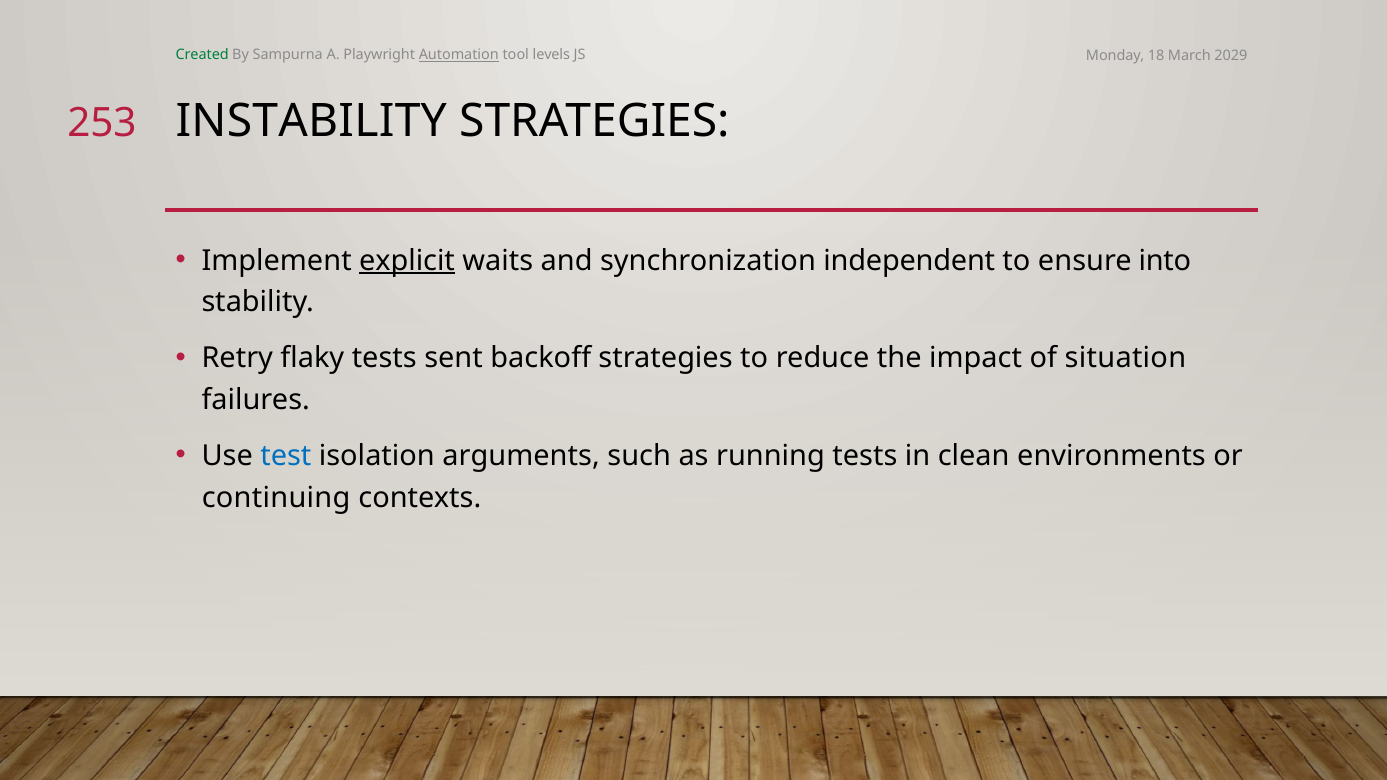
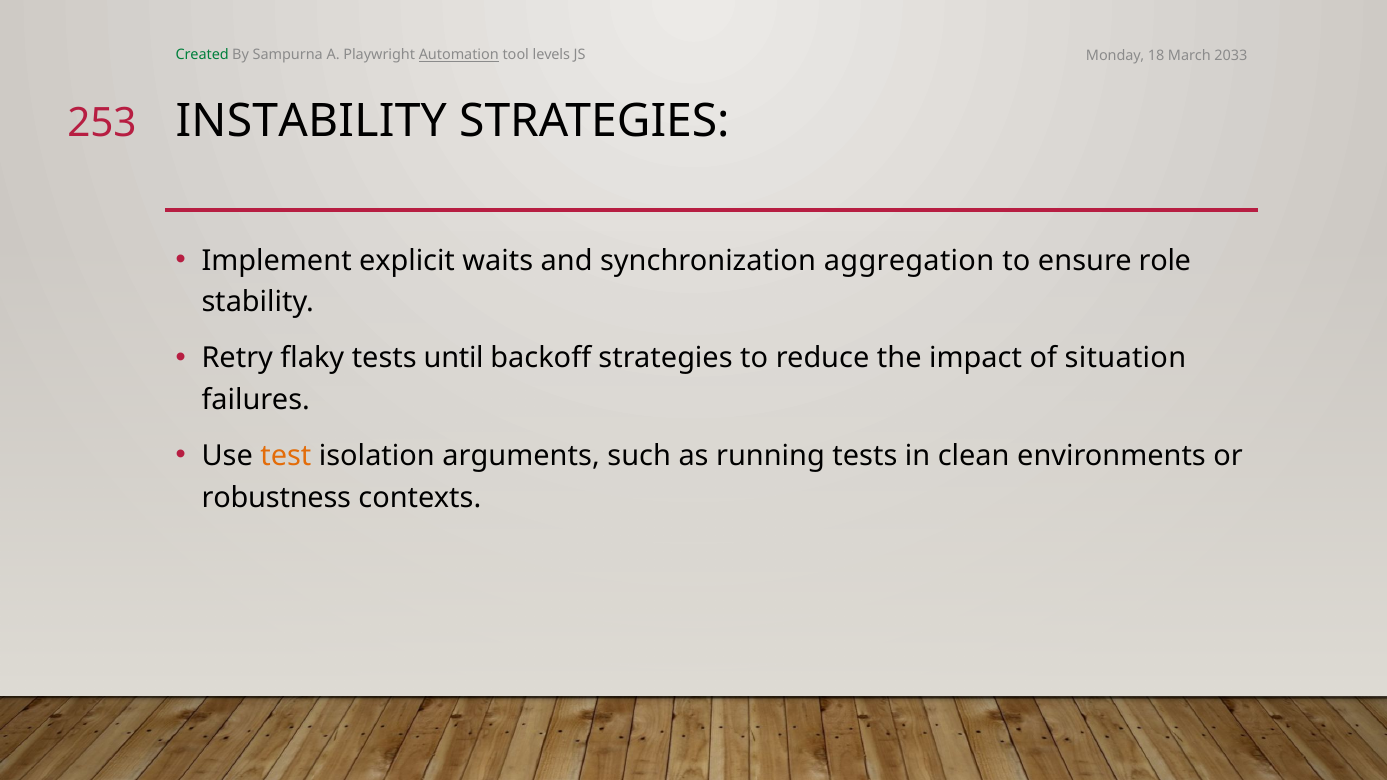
2029: 2029 -> 2033 (1231, 56)
explicit underline: present -> none (407, 261)
independent: independent -> aggregation (909, 261)
into: into -> role (1165, 261)
sent: sent -> until (454, 358)
test colour: blue -> orange (286, 456)
continuing: continuing -> robustness (276, 498)
